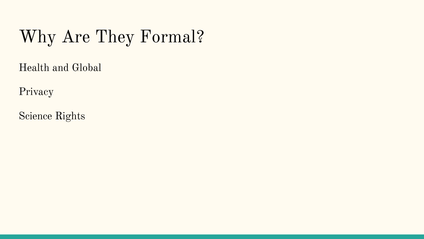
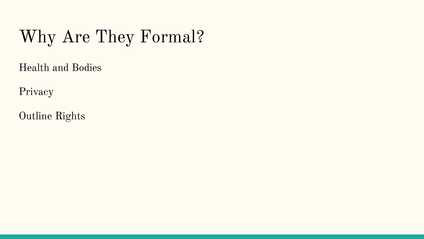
Global: Global -> Bodies (87, 68)
Science: Science -> Outline (35, 116)
